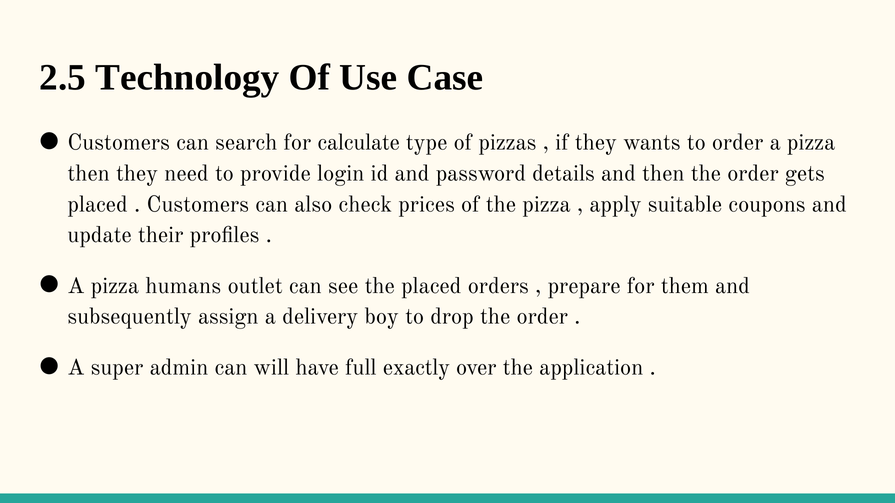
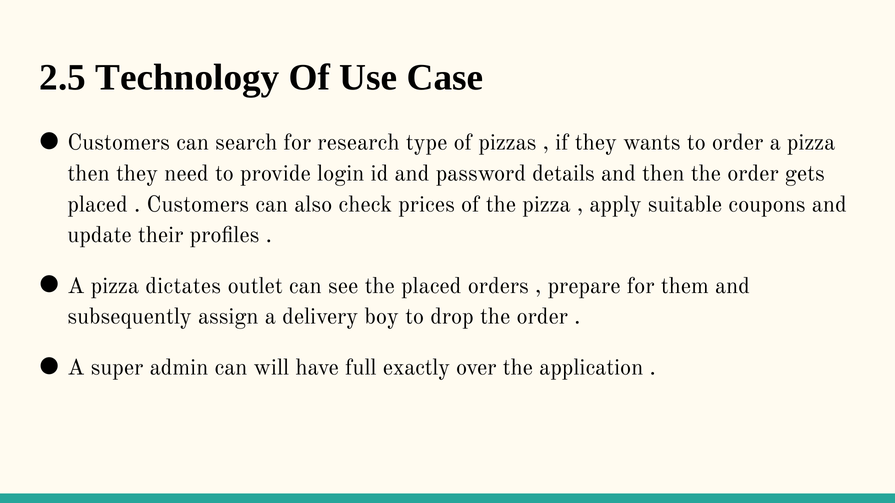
calculate: calculate -> research (359, 143)
humans: humans -> dictates (183, 286)
